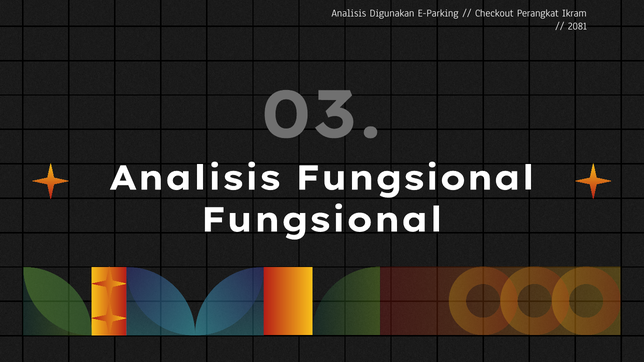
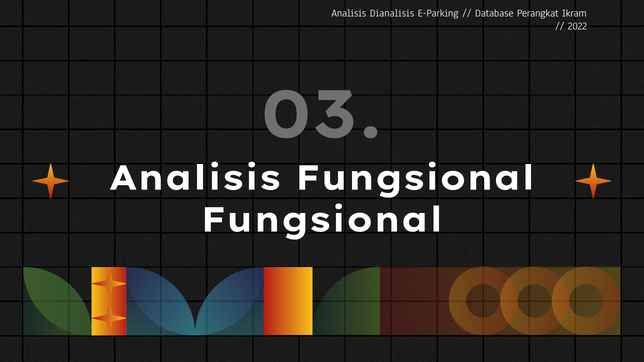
Digunakan: Digunakan -> Dianalisis (392, 13)
Checkout: Checkout -> Database (494, 13)
2081: 2081 -> 2022 (577, 26)
